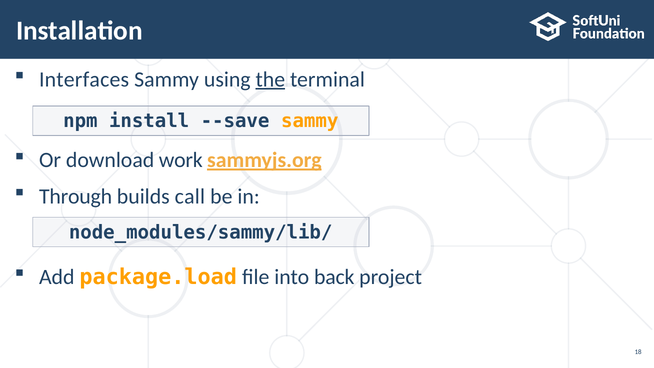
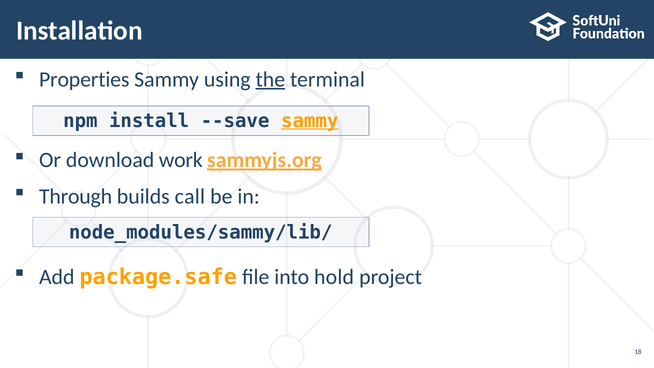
Interfaces: Interfaces -> Properties (84, 79)
sammy underline: none -> present (310, 121)
package.load: package.load -> package.safe (158, 277)
back: back -> hold (334, 277)
